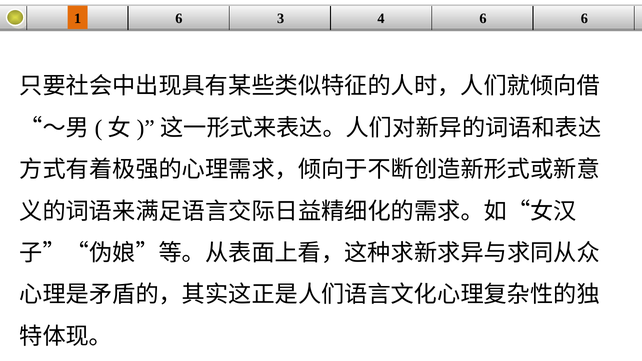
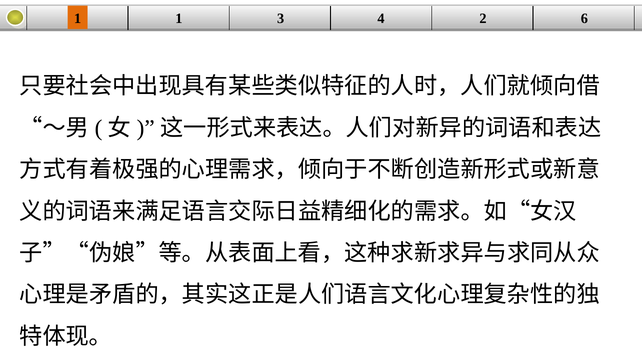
1 6: 6 -> 1 (179, 18)
4 6: 6 -> 2 (483, 18)
